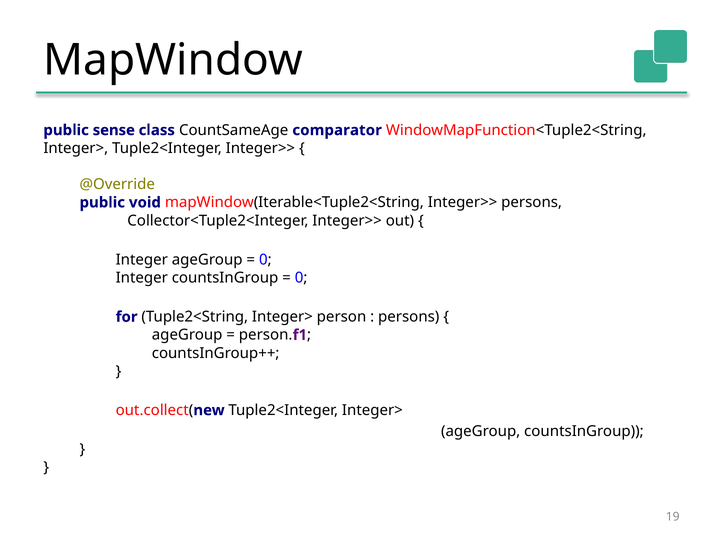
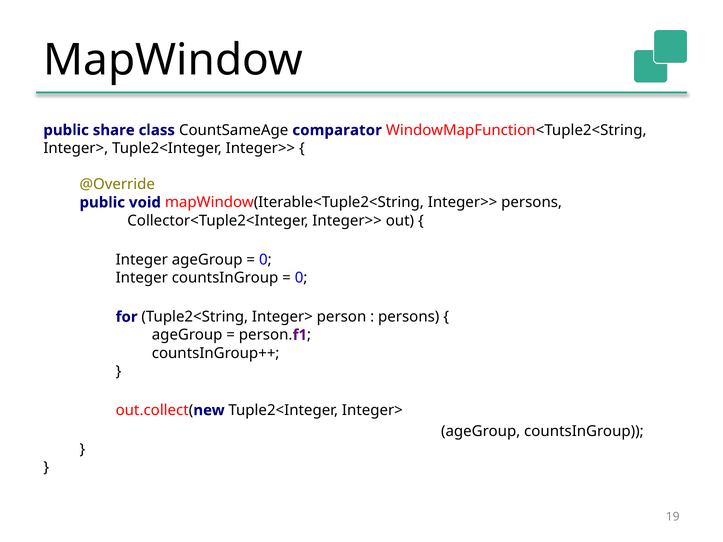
sense: sense -> share (114, 130)
